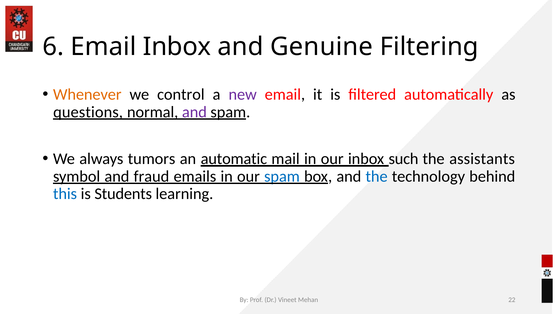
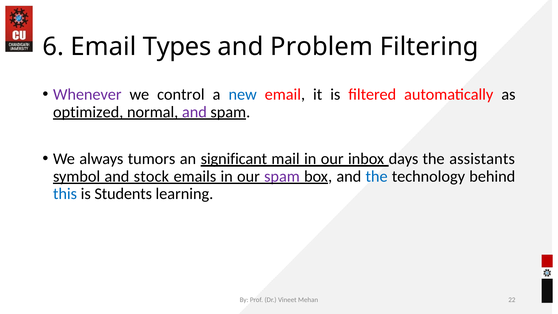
Email Inbox: Inbox -> Types (177, 47)
Genuine: Genuine -> Problem (322, 47)
Whenever colour: orange -> purple (87, 94)
new colour: purple -> blue (243, 94)
questions: questions -> optimized (88, 112)
automatic: automatic -> significant (234, 159)
such: such -> days (404, 159)
fraud: fraud -> stock (151, 176)
spam colour: blue -> purple (282, 176)
